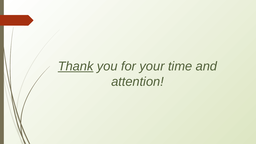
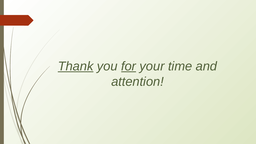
for underline: none -> present (129, 66)
